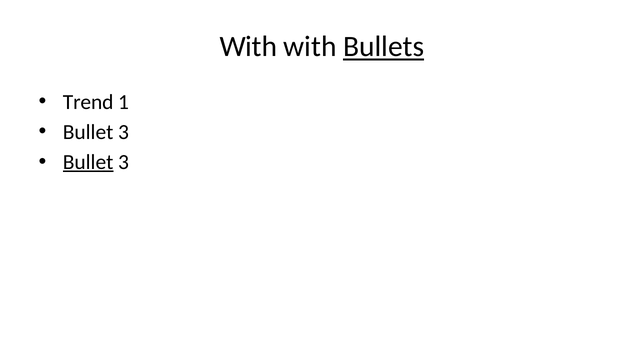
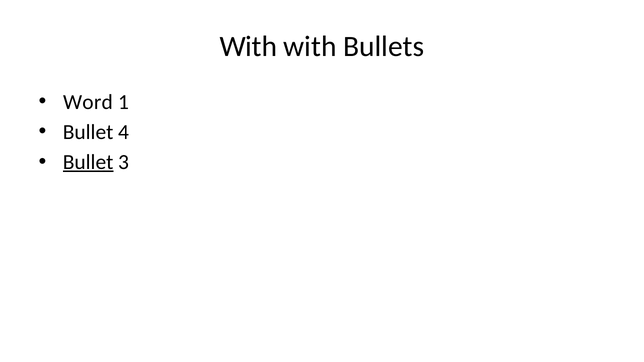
Bullets underline: present -> none (384, 47)
Trend: Trend -> Word (88, 102)
3: 3 -> 4 (124, 132)
